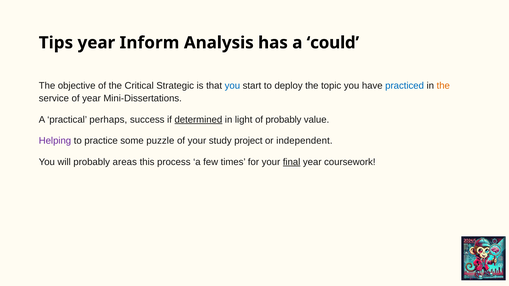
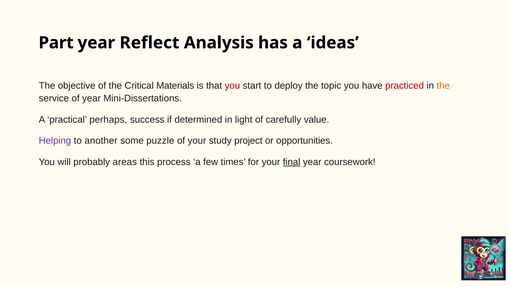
Tips: Tips -> Part (56, 43)
Inform: Inform -> Reflect (150, 43)
could: could -> ideas (333, 43)
Strategic: Strategic -> Materials (175, 86)
you colour: blue -> red (232, 86)
practiced colour: blue -> red (405, 86)
determined underline: present -> none (198, 120)
of probably: probably -> carefully (283, 120)
practice: practice -> another (101, 141)
independent: independent -> opportunities (304, 141)
